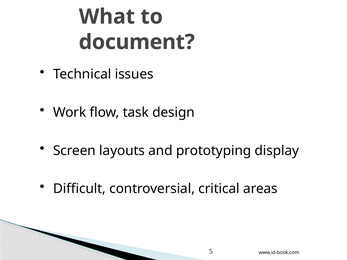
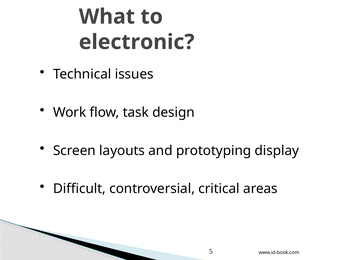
document: document -> electronic (137, 42)
